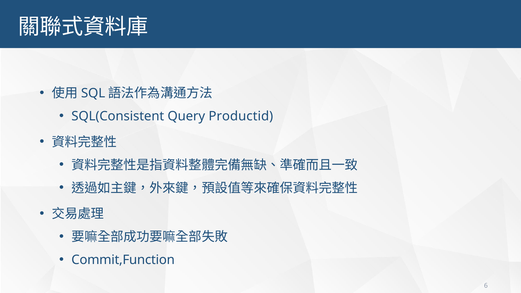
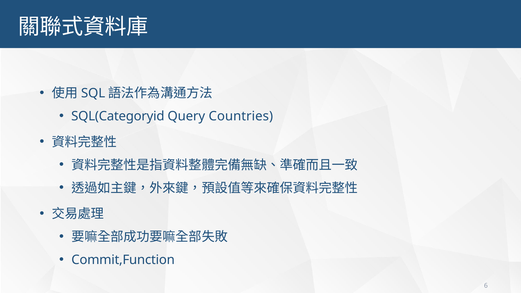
SQL(Consistent: SQL(Consistent -> SQL(Categoryid (118, 116)
Productid: Productid -> Countries (241, 116)
